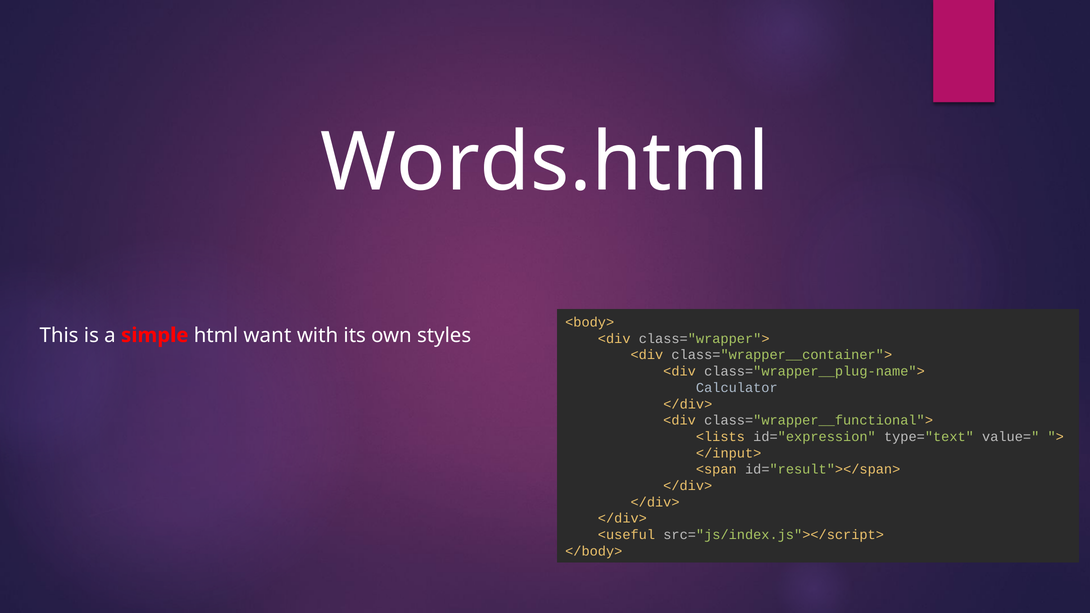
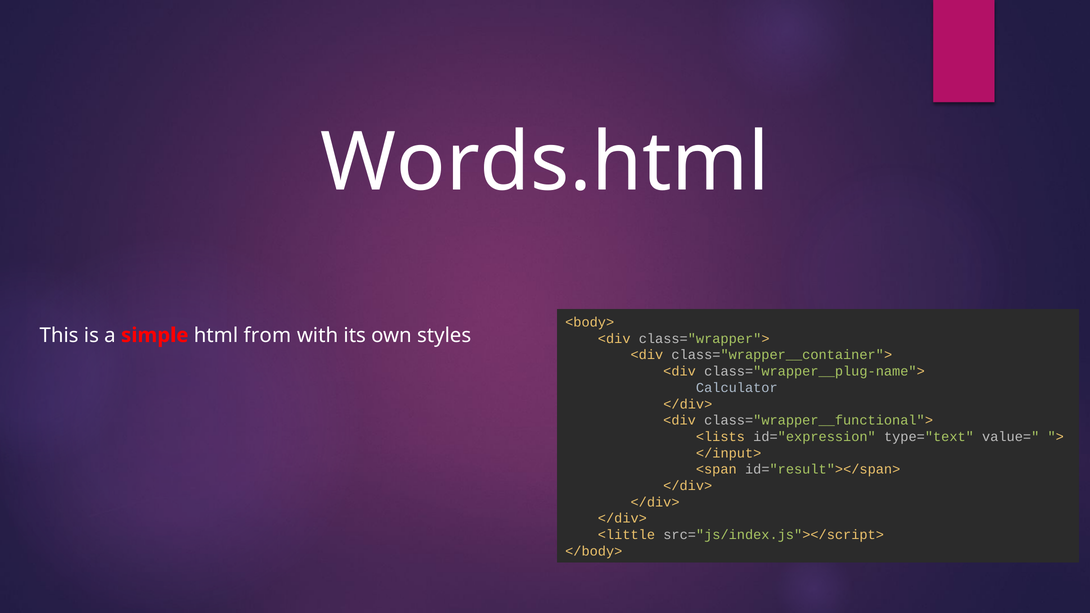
want: want -> from (267, 335)
<useful: <useful -> <little (626, 535)
